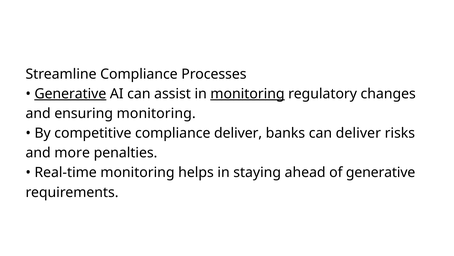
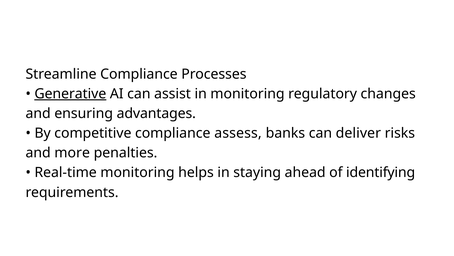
monitoring underline: present -> none (248, 94)
ensuring monitoring: monitoring -> advantages (156, 113)
compliance deliver: deliver -> assess (238, 133)
of generative: generative -> identifying (381, 172)
